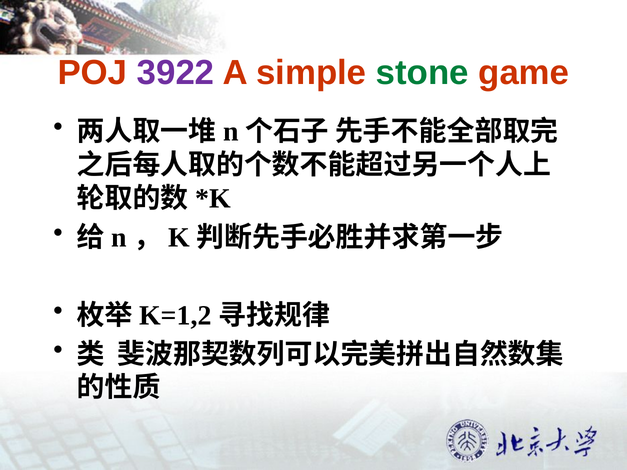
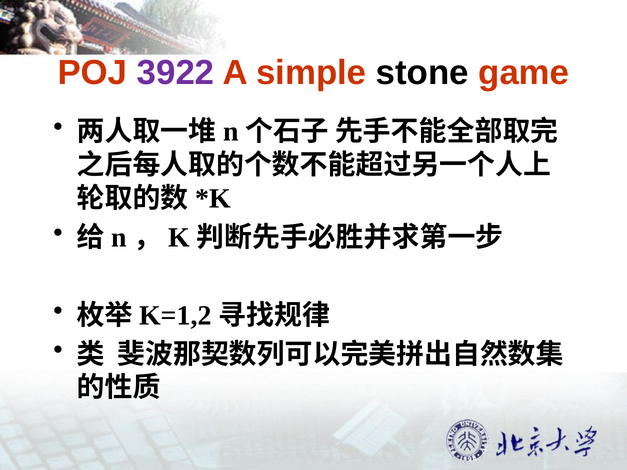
stone colour: green -> black (422, 73)
